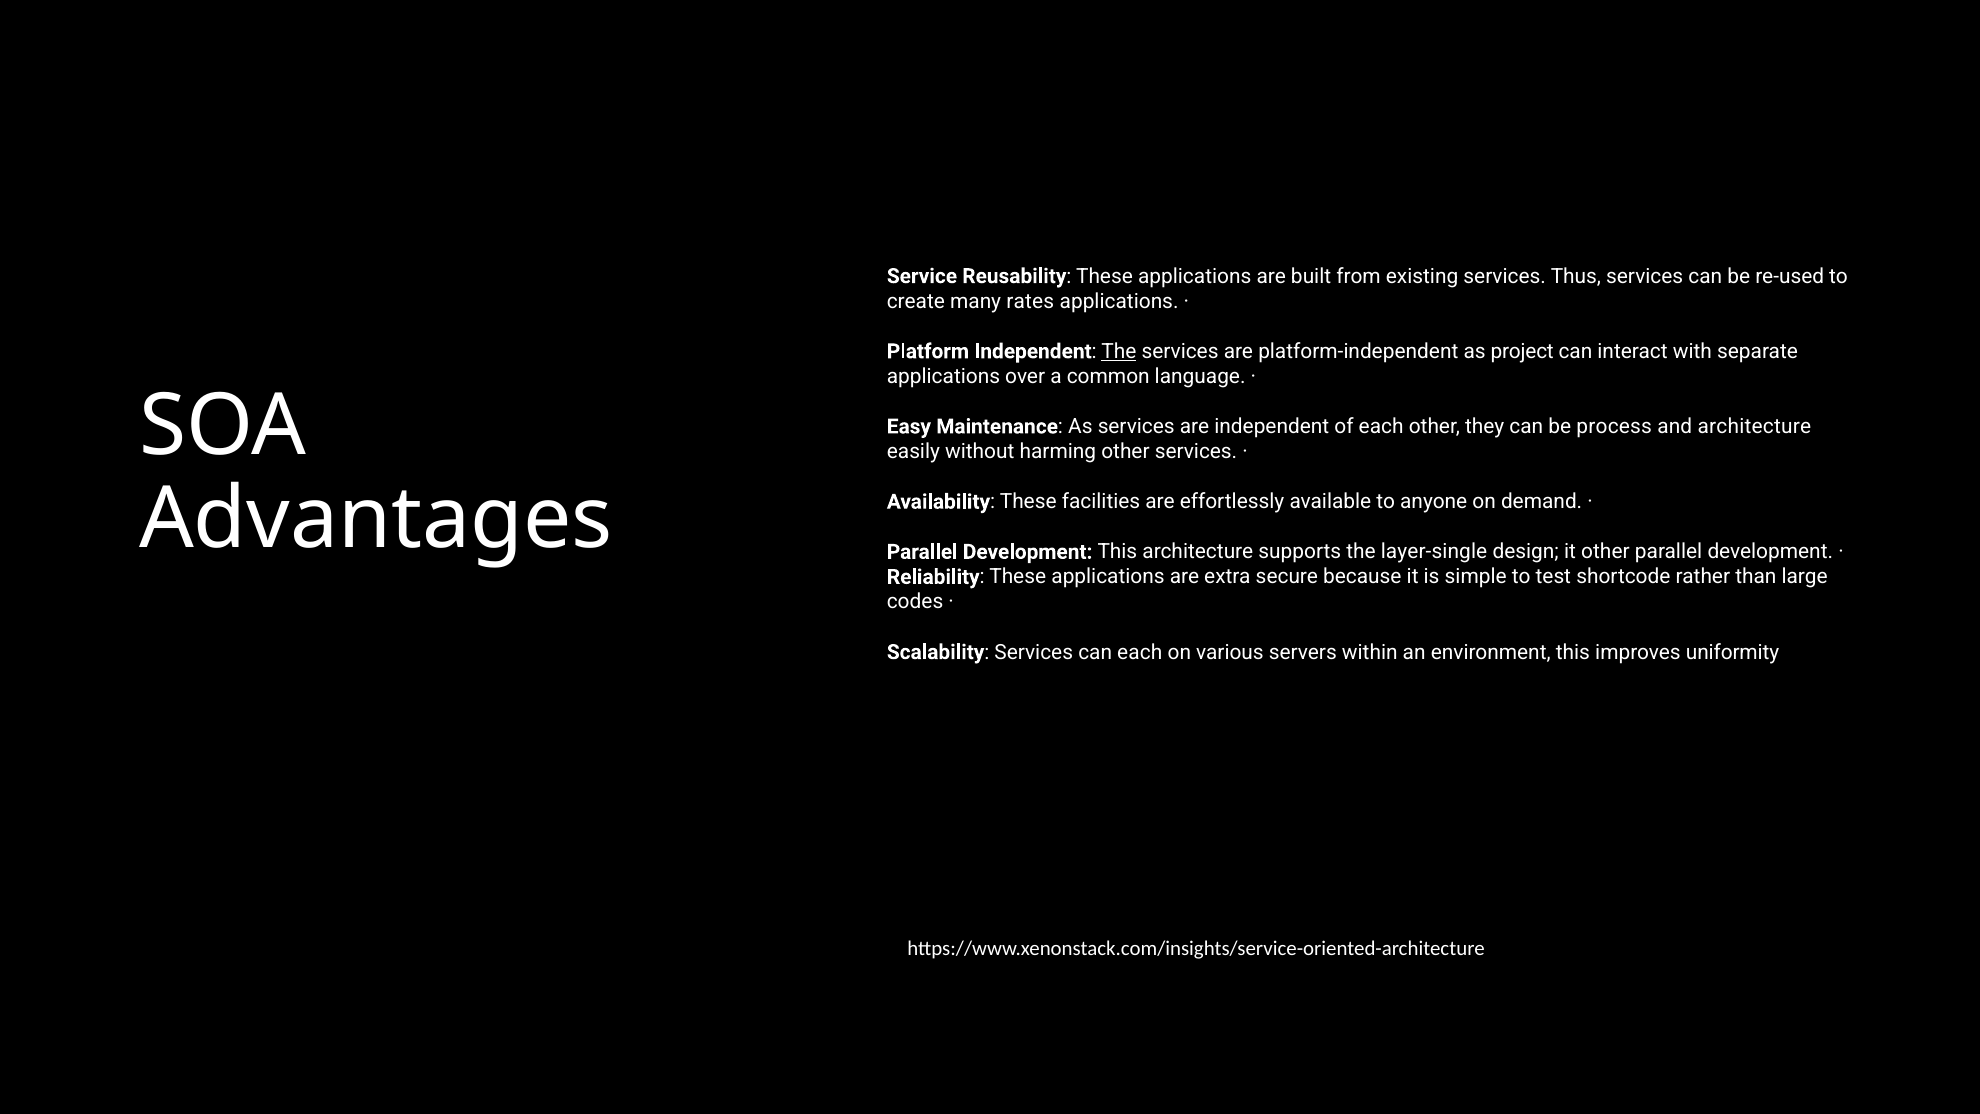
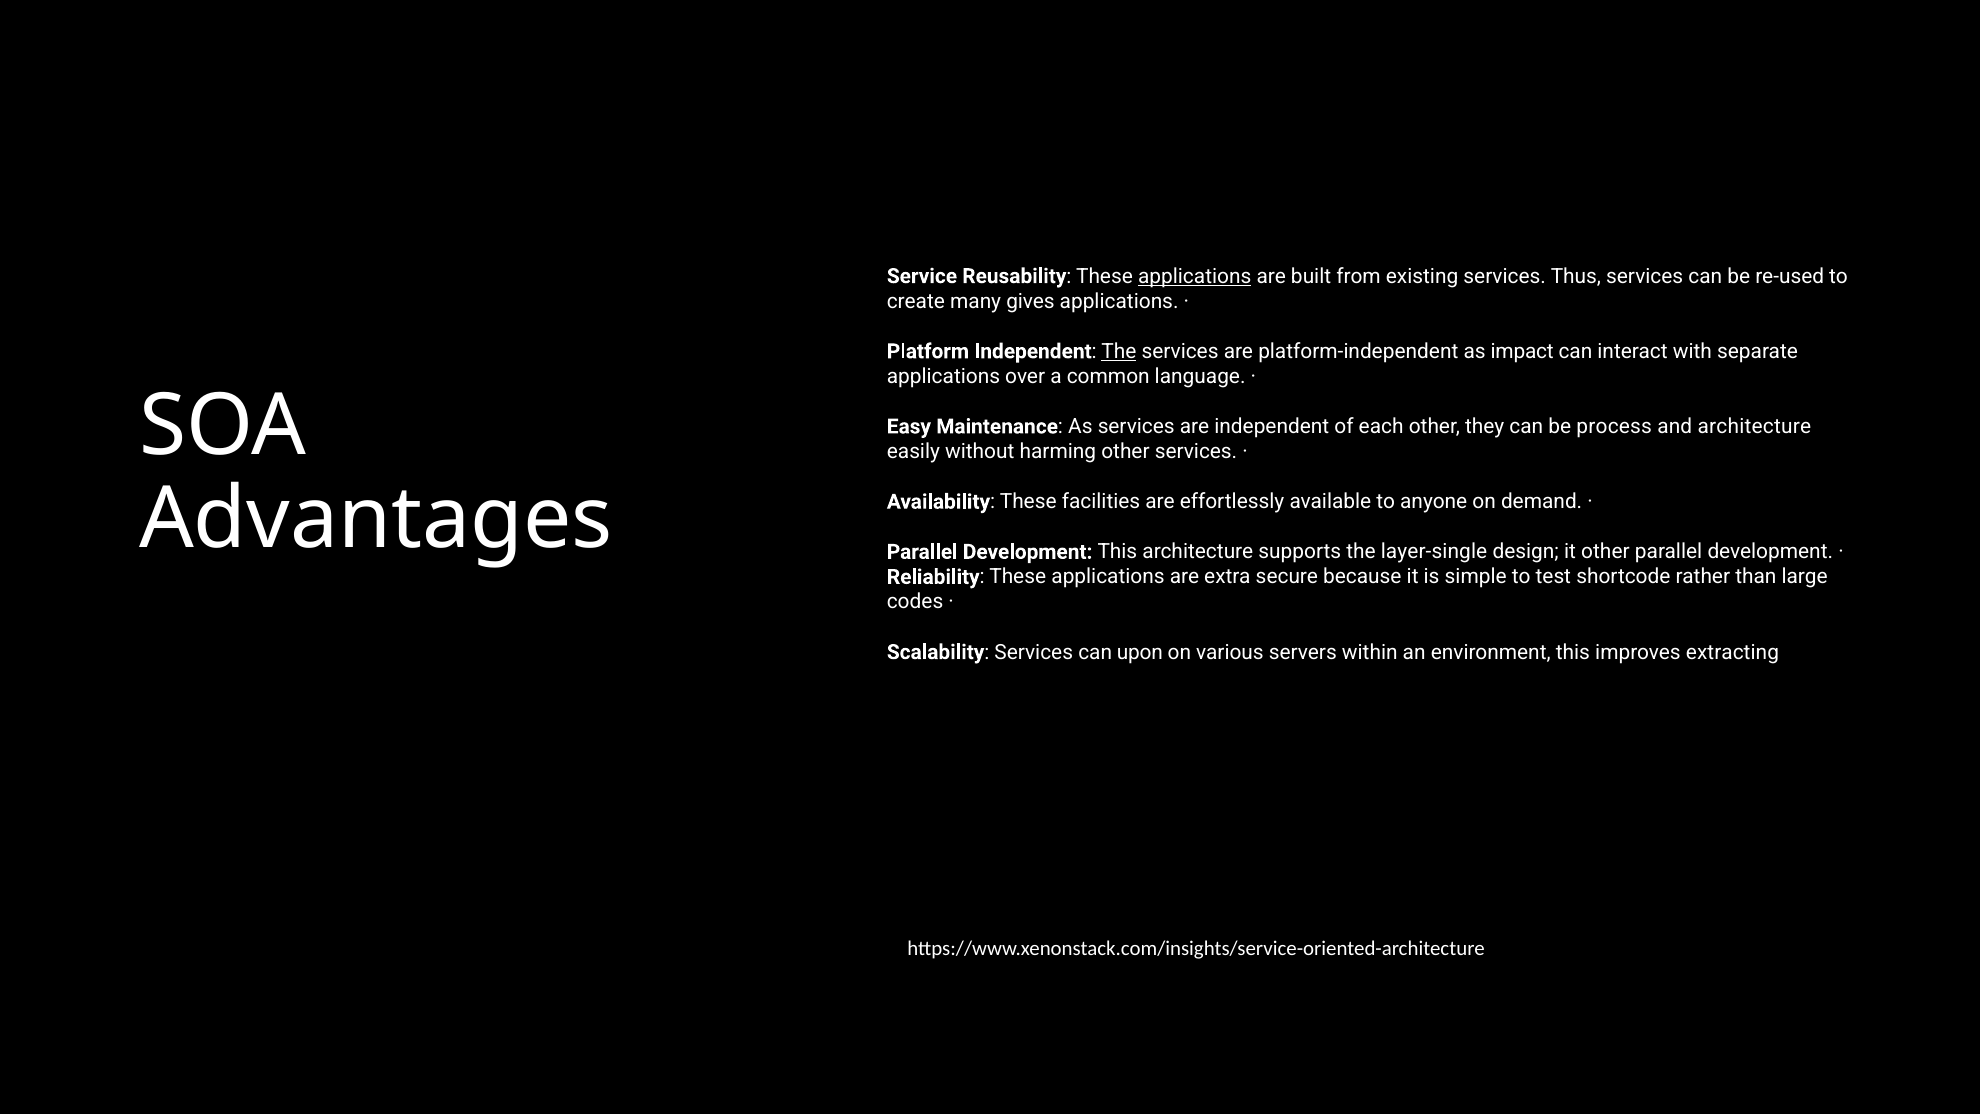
applications underline: none -> present (1195, 276)
rates: rates -> gives (1030, 301)
project: project -> impact (1522, 351)
can each: each -> upon (1140, 652)
uniformity: uniformity -> extracting (1732, 652)
